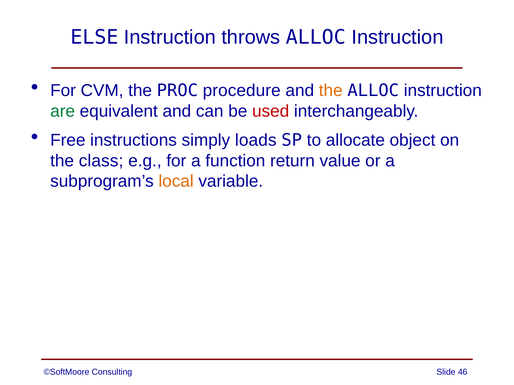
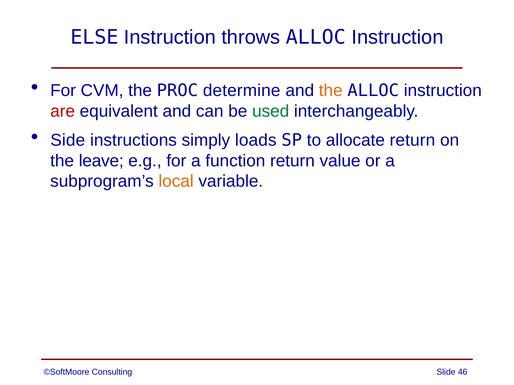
procedure: procedure -> determine (242, 91)
are colour: green -> red (63, 111)
used colour: red -> green (271, 111)
Free: Free -> Side (68, 140)
allocate object: object -> return (412, 140)
class: class -> leave (101, 161)
